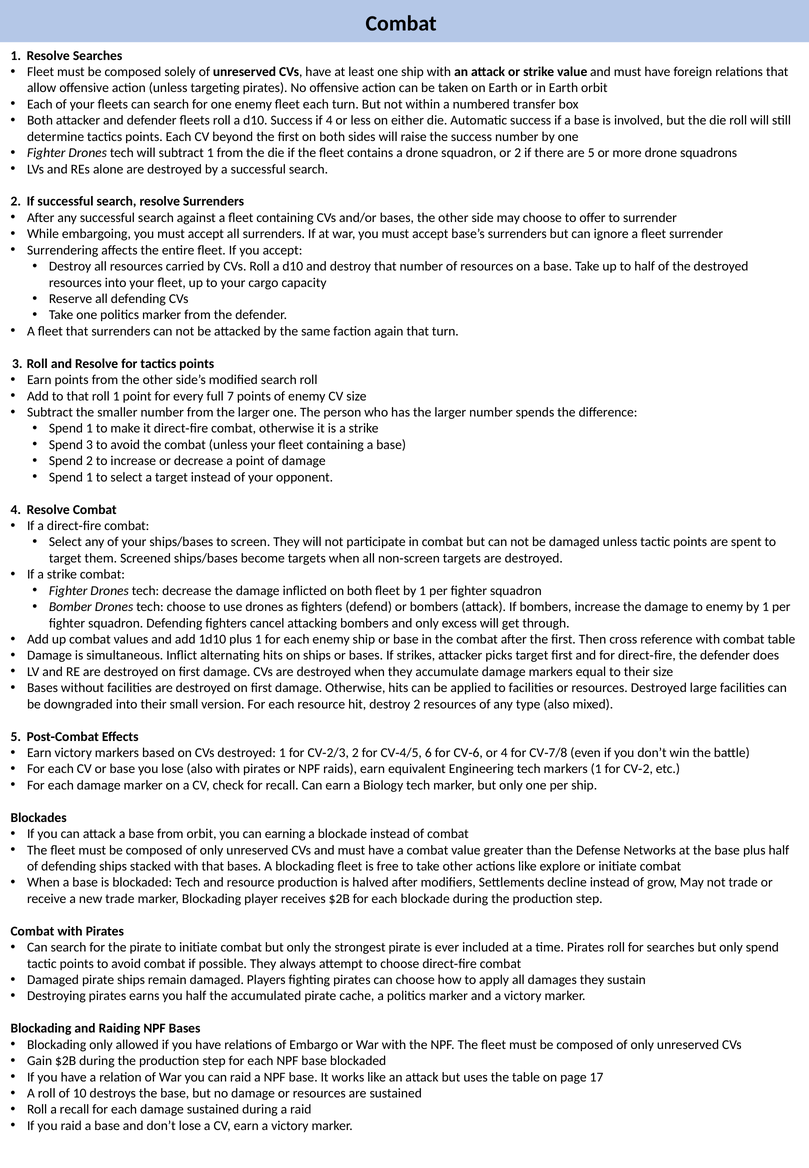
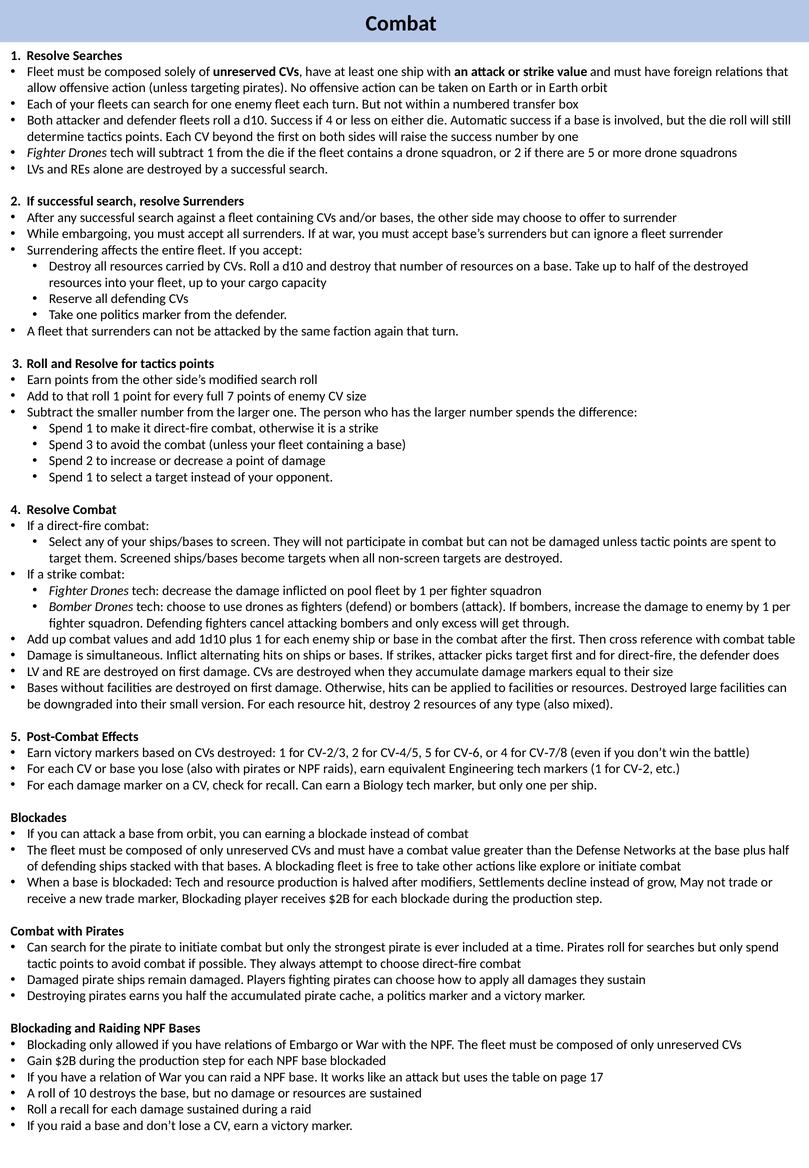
inflicted on both: both -> pool (360, 591)
6: 6 -> 5 (428, 753)
